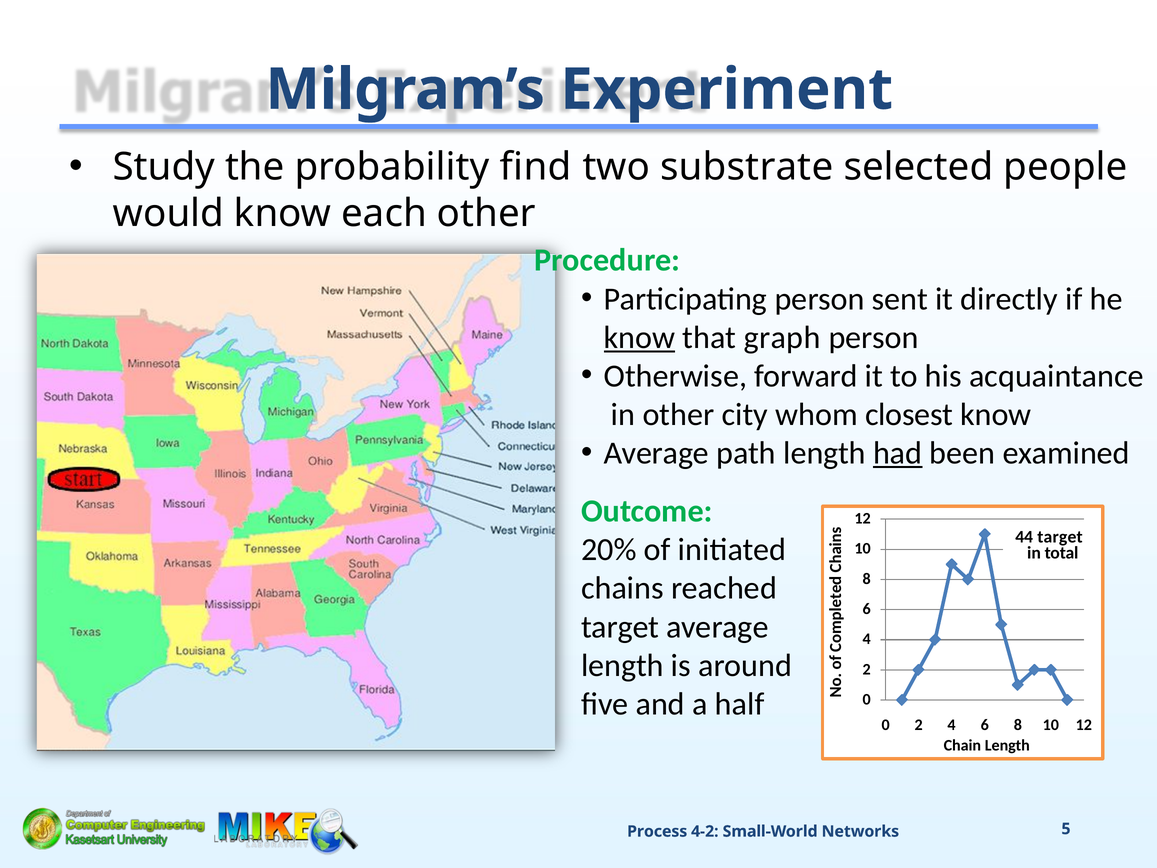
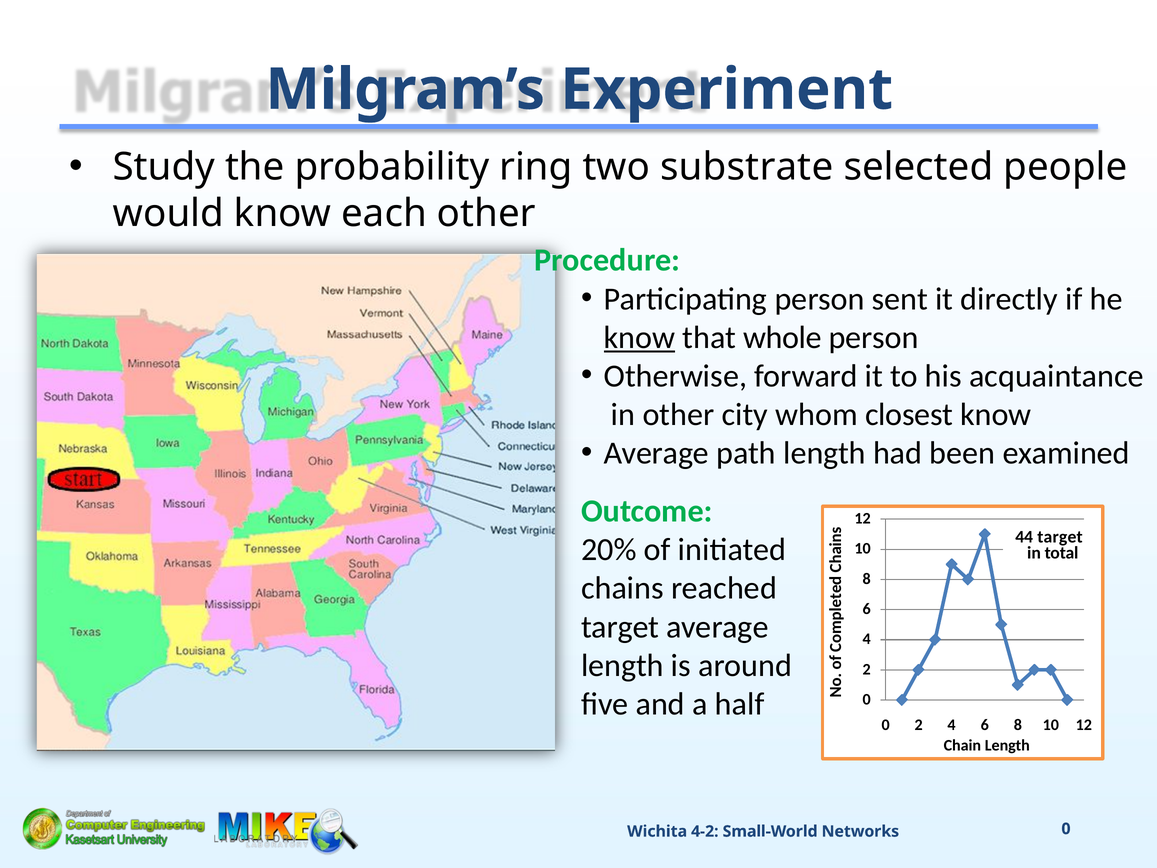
find: find -> ring (536, 167)
graph: graph -> whole (782, 337)
had underline: present -> none (898, 453)
Process: Process -> Wichita (657, 831)
Networks 5: 5 -> 0 (1066, 829)
